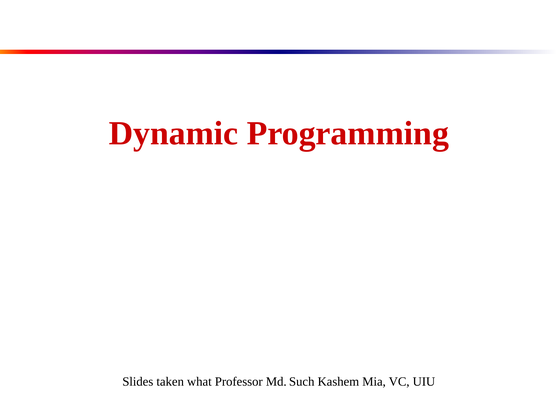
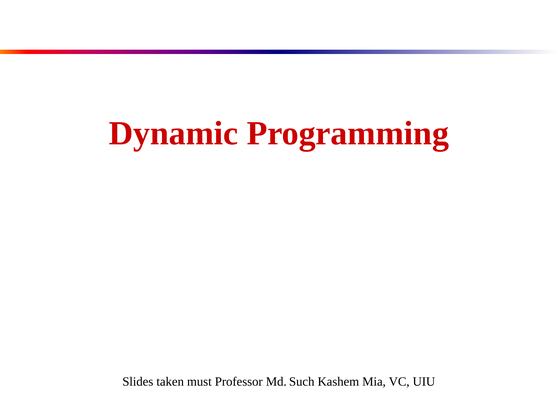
what: what -> must (199, 382)
